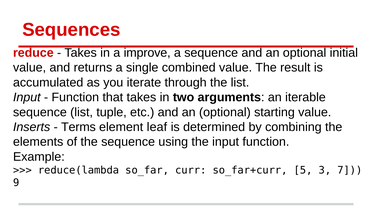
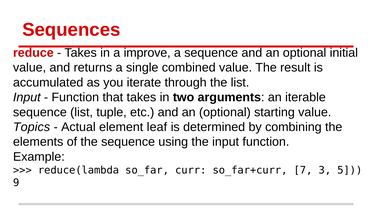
Inserts: Inserts -> Topics (32, 127)
Terms: Terms -> Actual (78, 127)
5: 5 -> 7 (303, 170)
7: 7 -> 5 (350, 170)
